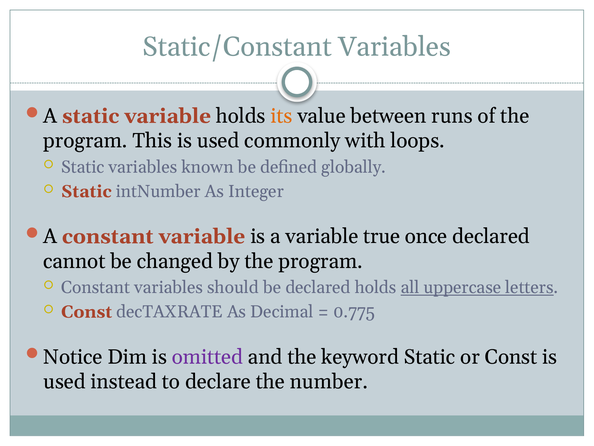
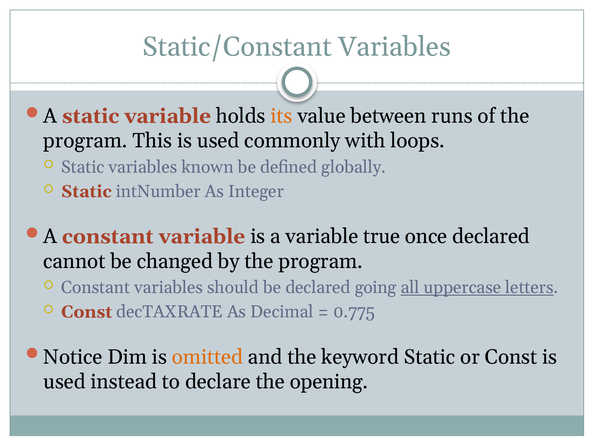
declared holds: holds -> going (376, 287)
omitted colour: purple -> orange (207, 356)
number: number -> opening (329, 381)
